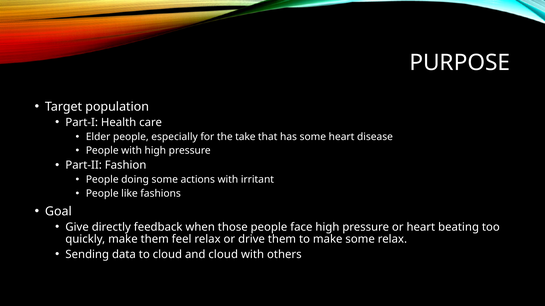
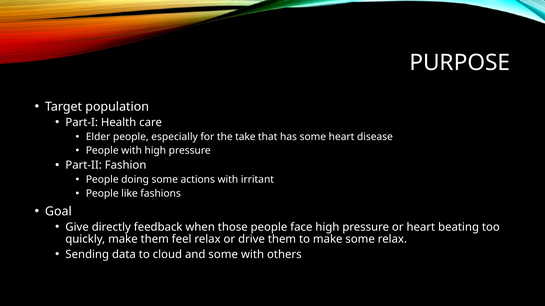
and cloud: cloud -> some (223, 255)
